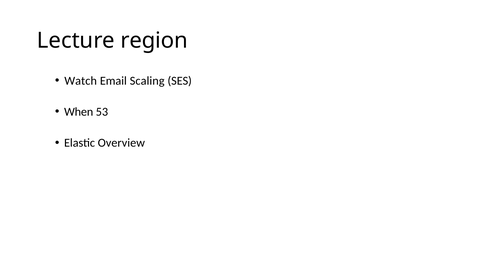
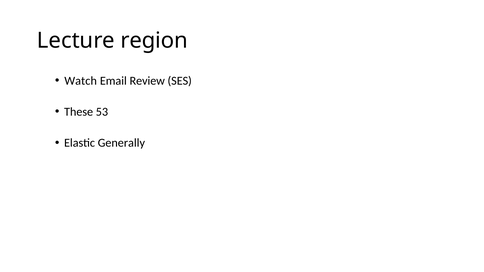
Scaling: Scaling -> Review (147, 81)
When: When -> These (79, 112)
Overview: Overview -> Generally (121, 143)
